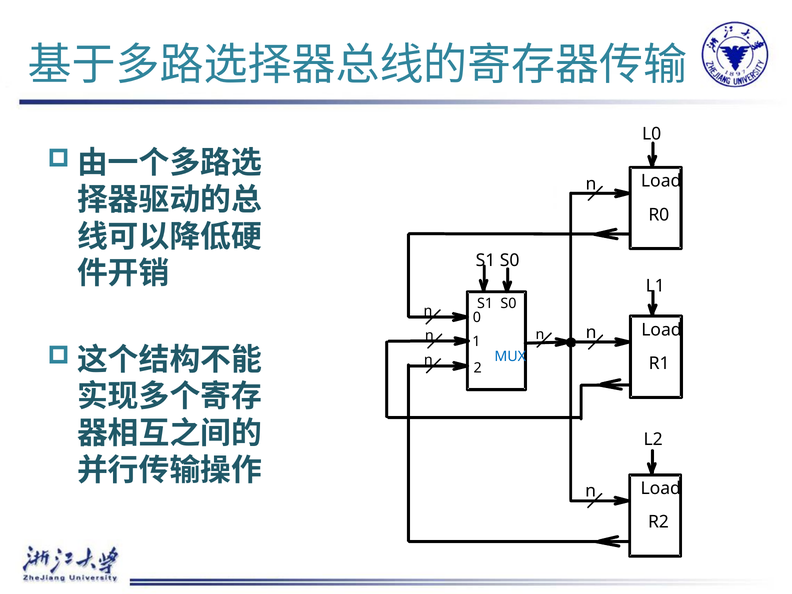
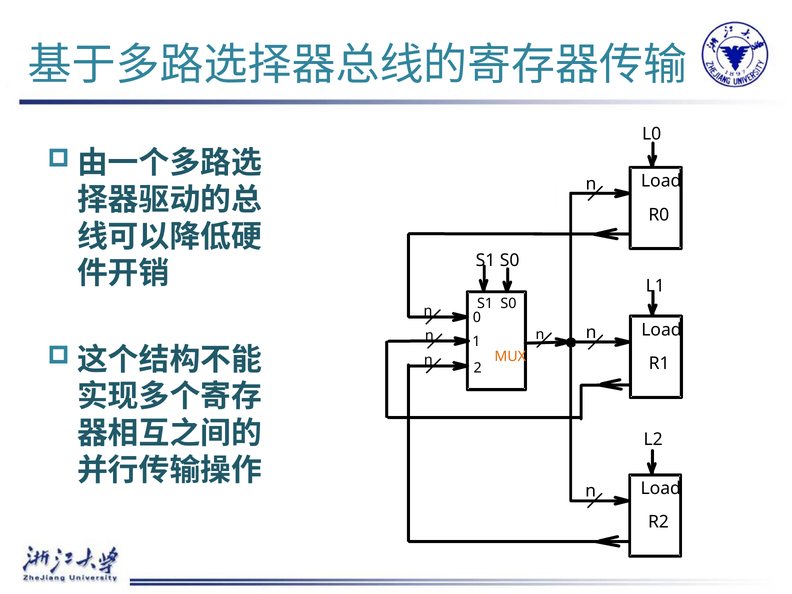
MUX colour: blue -> orange (510, 356)
